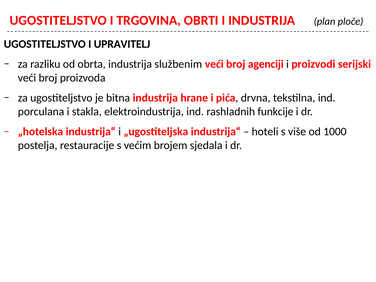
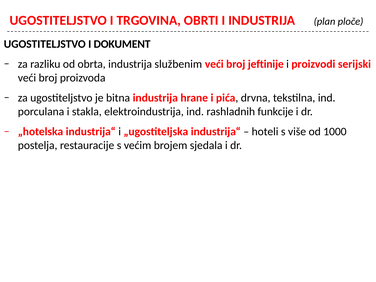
UPRAVITELJ: UPRAVITELJ -> DOKUMENT (122, 44)
agenciji: agenciji -> jeftinije (266, 64)
